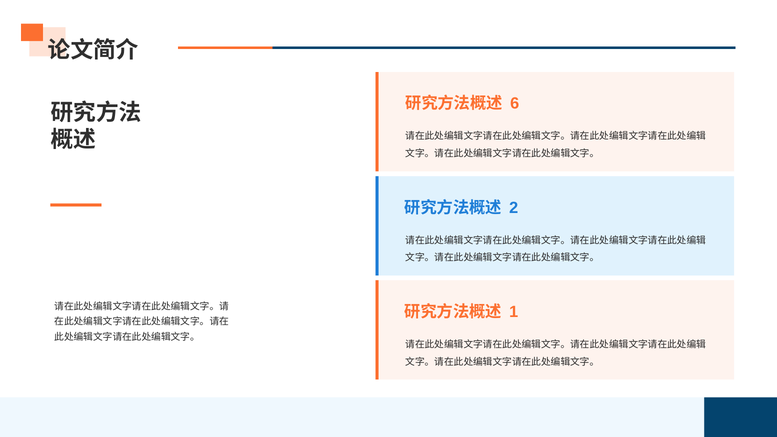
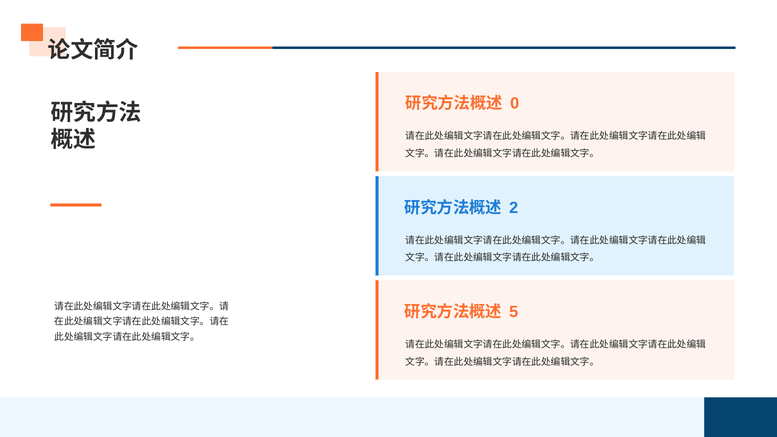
6: 6 -> 0 (515, 104)
1: 1 -> 5 (514, 312)
